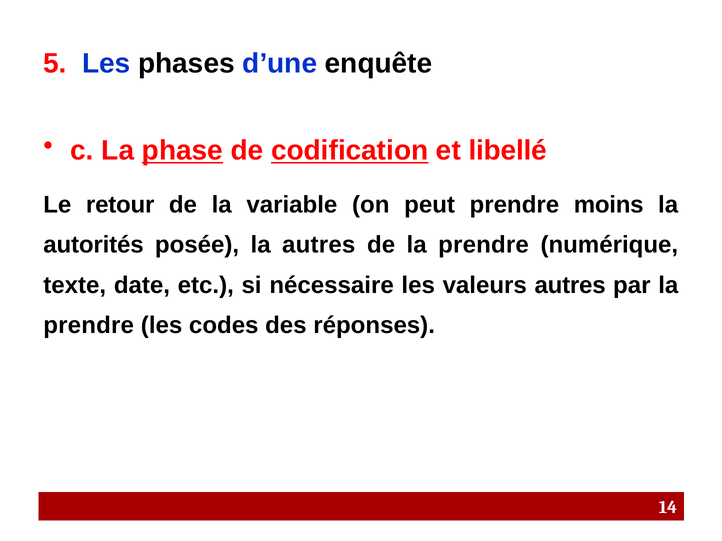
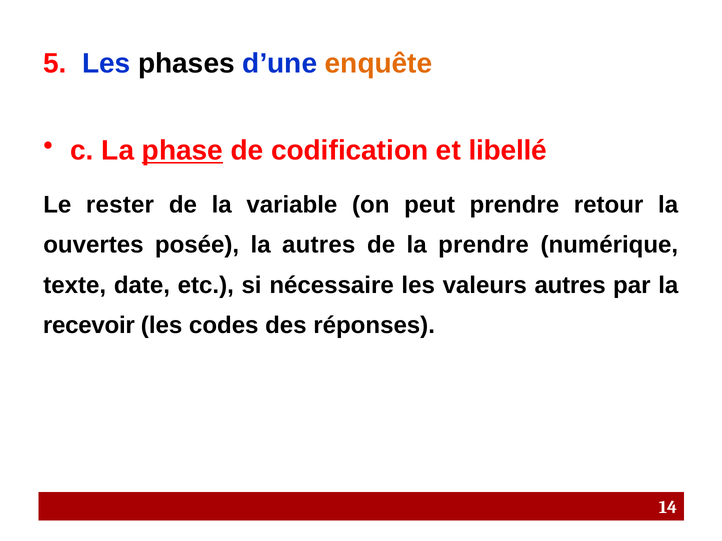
enquête colour: black -> orange (379, 64)
codification underline: present -> none (350, 151)
retour: retour -> rester (120, 205)
moins: moins -> retour (609, 205)
autorités: autorités -> ouvertes (93, 245)
prendre: prendre -> recevoir (89, 325)
